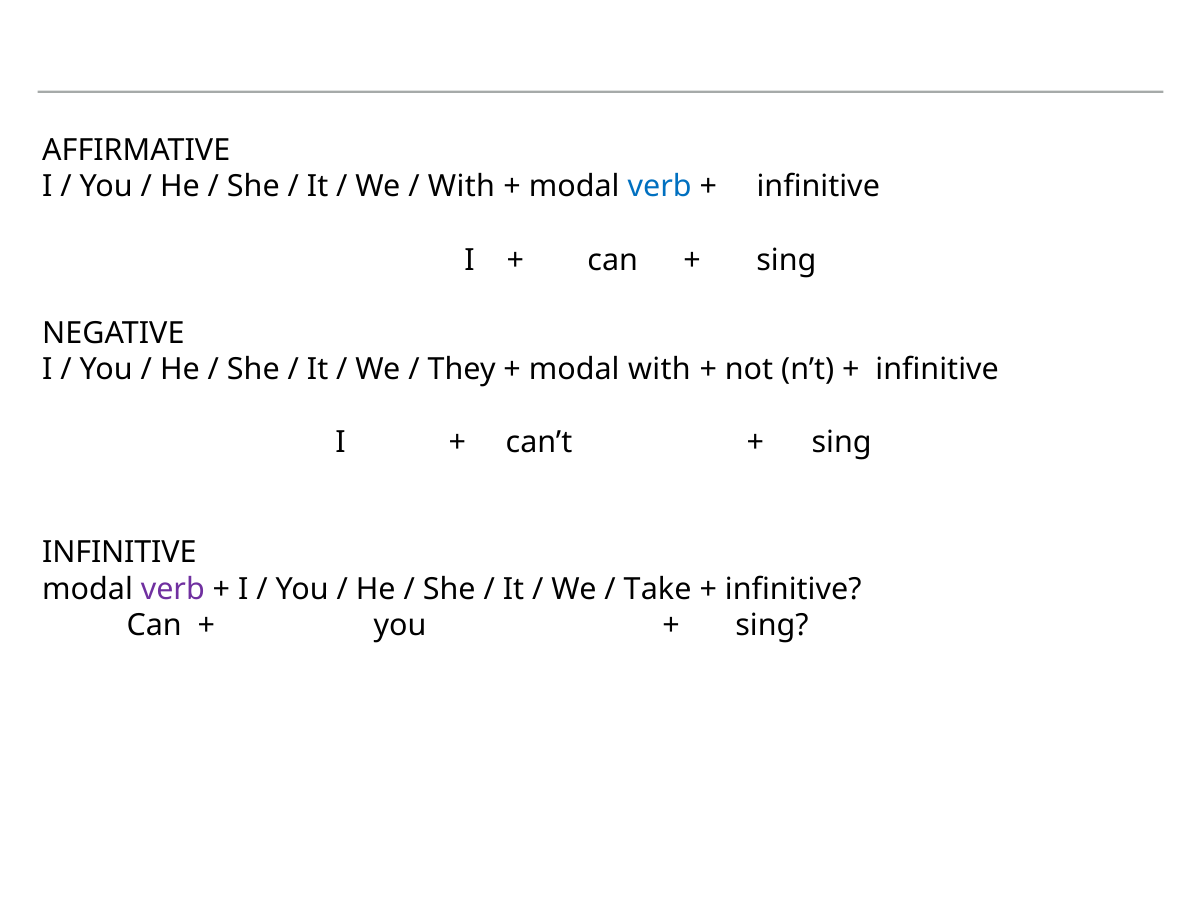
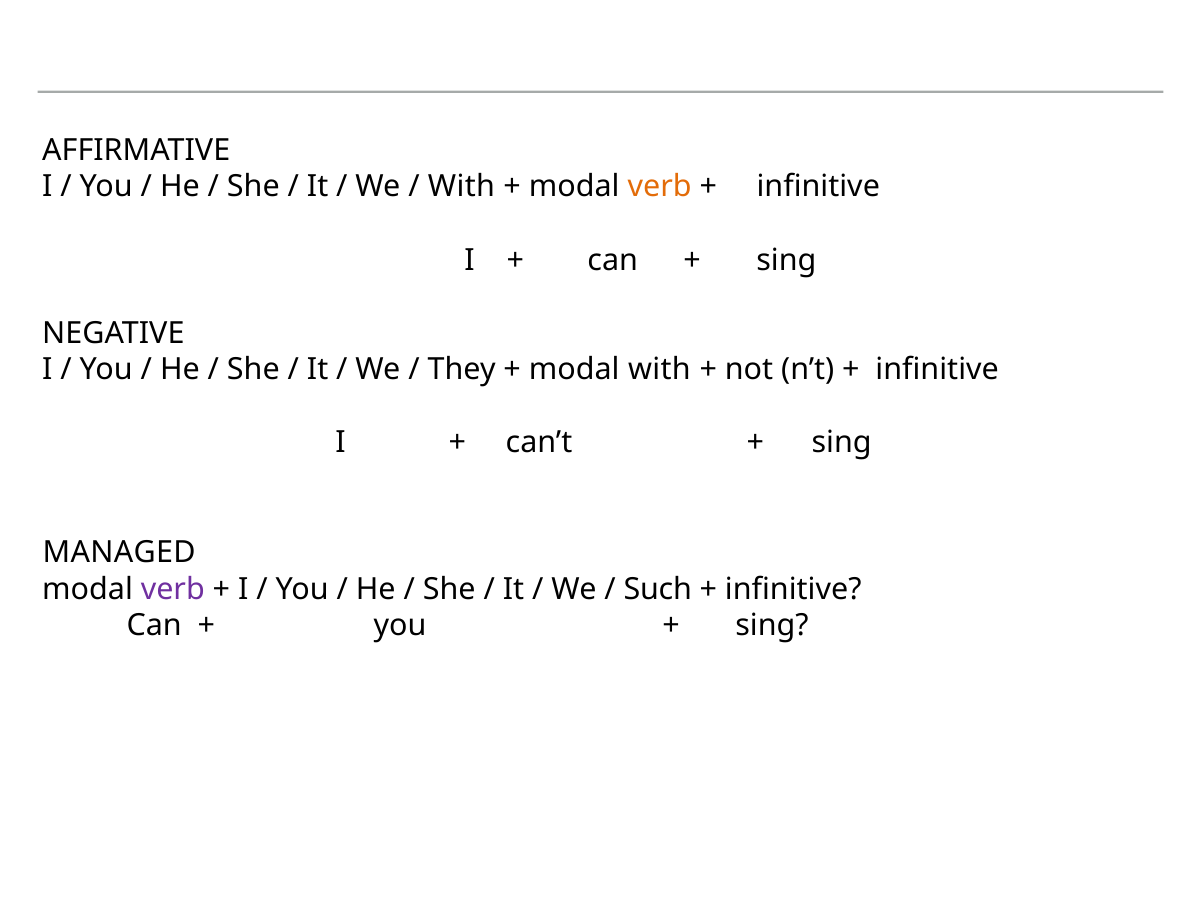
verb colour: blue -> orange (660, 187)
INFINITIVE: INFINITIVE -> MANAGED (119, 553)
Take: Take -> Such (658, 589)
